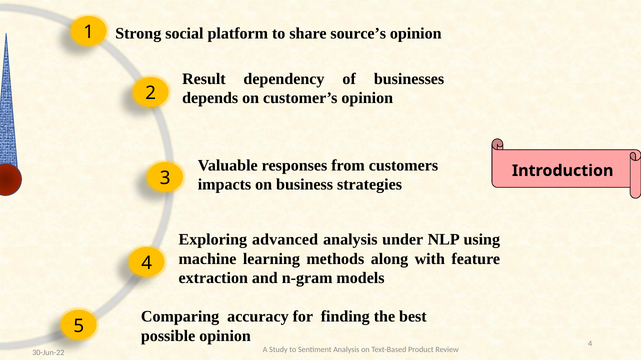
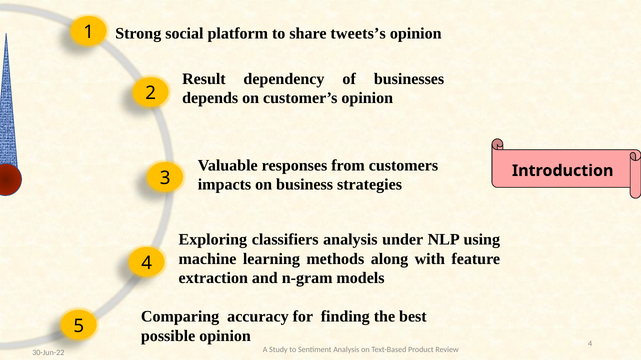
source’s: source’s -> tweets’s (358, 34)
advanced: advanced -> classifiers (285, 240)
